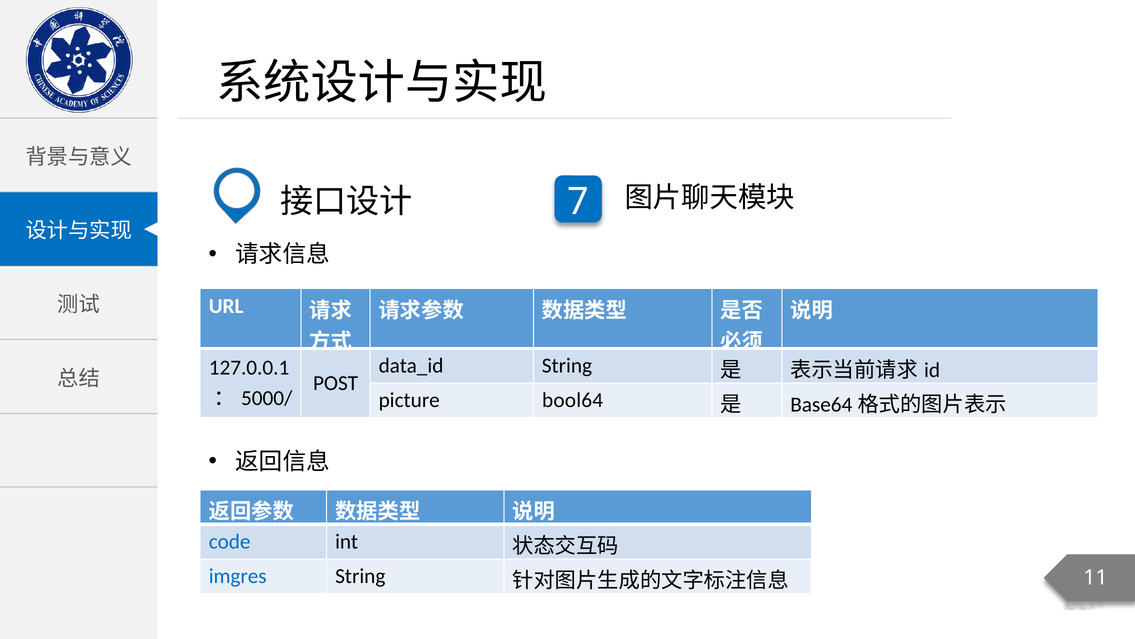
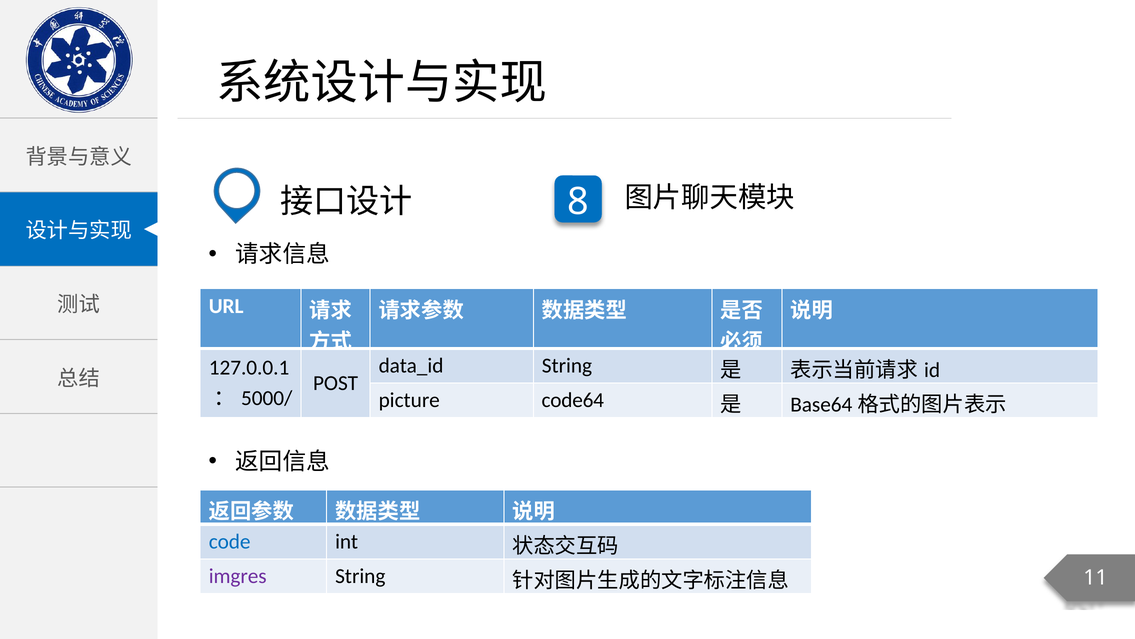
7: 7 -> 8 (578, 201)
bool64: bool64 -> code64 (573, 400)
imgres colour: blue -> purple (238, 576)
